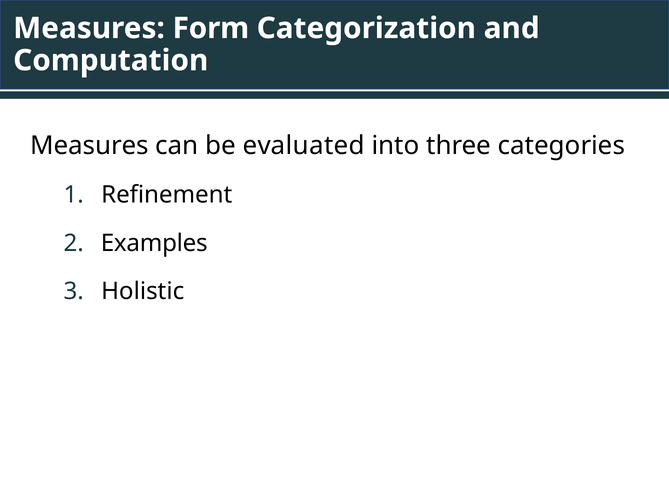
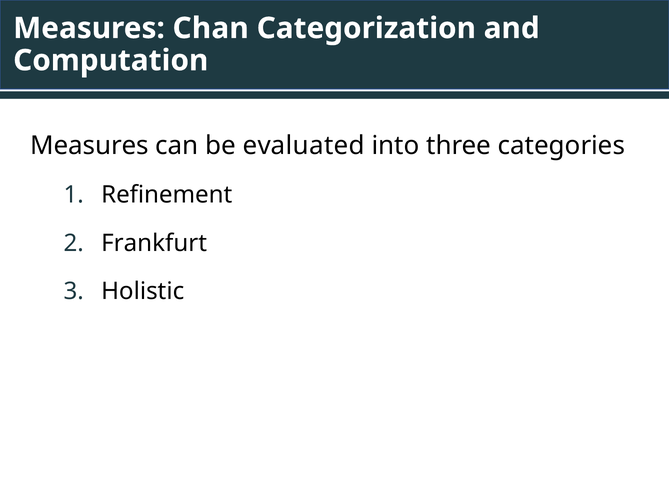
Form: Form -> Chan (211, 28)
Examples: Examples -> Frankfurt (154, 243)
